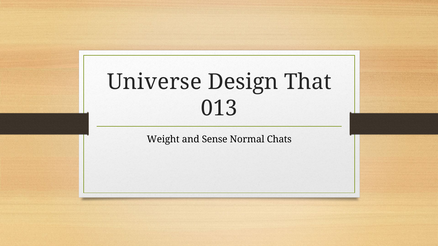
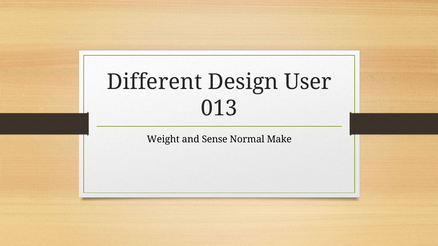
Universe: Universe -> Different (154, 82)
That: That -> User (308, 82)
Chats: Chats -> Make (279, 139)
